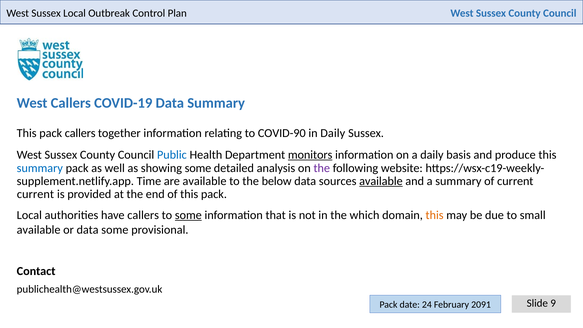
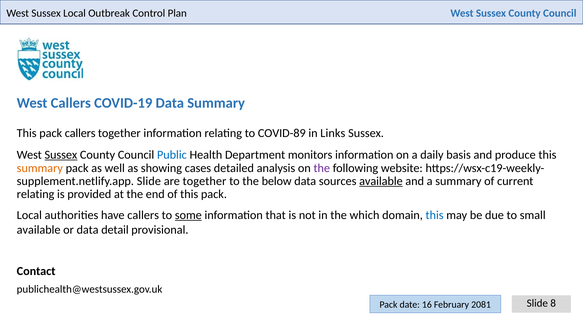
COVID-90: COVID-90 -> COVID-89 (282, 133)
in Daily: Daily -> Links (333, 133)
Sussex underline: none -> present (61, 155)
monitors underline: present -> none (310, 155)
summary colour: blue -> orange (40, 168)
showing some: some -> cases (198, 168)
Time: Time -> Slide (149, 181)
are available: available -> together (204, 181)
current: current -> relating (36, 194)
this colour: orange -> blue (435, 215)
data some: some -> detail (115, 230)
9: 9 -> 8 (553, 303)
24: 24 -> 16 (427, 305)
2091: 2091 -> 2081 (481, 305)
